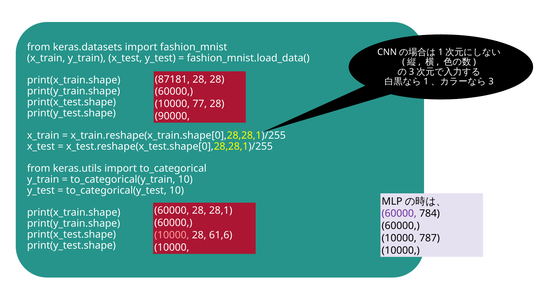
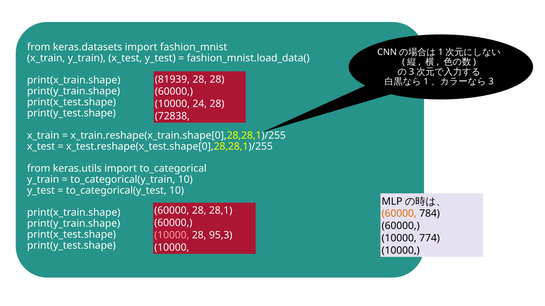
87181: 87181 -> 81939 (172, 79)
77: 77 -> 24 (200, 104)
90000: 90000 -> 72838 (172, 116)
60000 colour: purple -> orange (399, 214)
61,6: 61,6 -> 95,3 (221, 236)
787: 787 -> 774 (430, 239)
